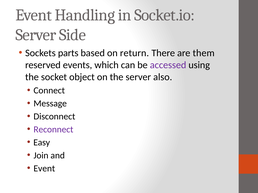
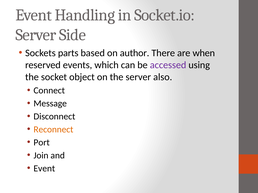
return: return -> author (135, 53)
them: them -> when (204, 53)
Reconnect colour: purple -> orange (53, 130)
Easy: Easy -> Port (42, 143)
